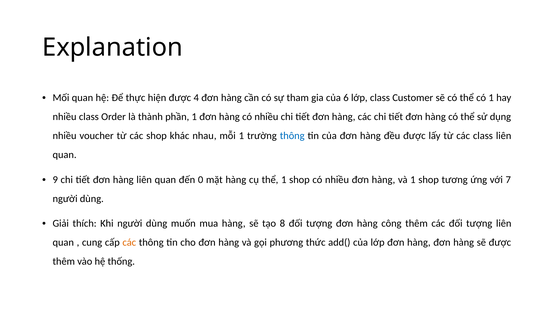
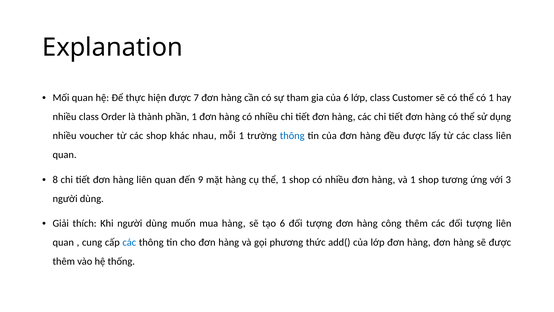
4: 4 -> 7 (196, 98)
9: 9 -> 8 (55, 179)
0: 0 -> 9 (201, 179)
7: 7 -> 3 (508, 179)
tạo 8: 8 -> 6 (282, 223)
các colour: orange -> blue (129, 242)
